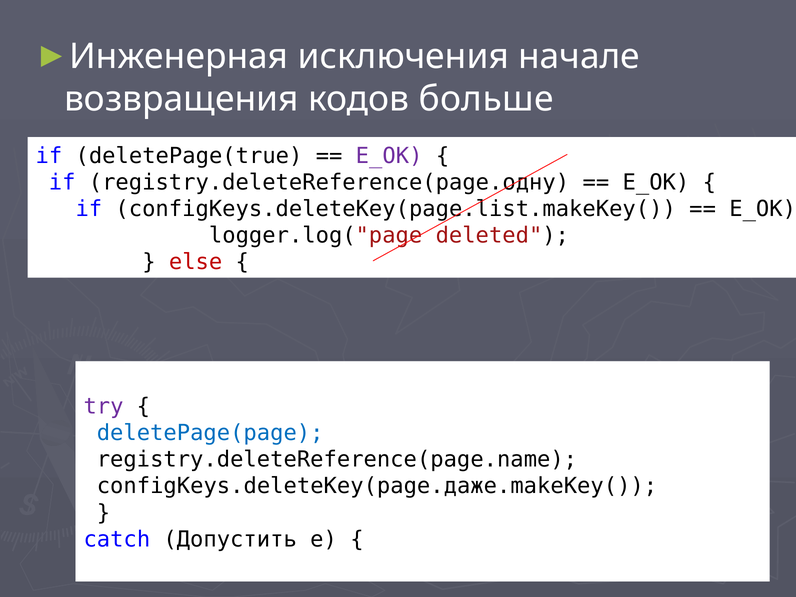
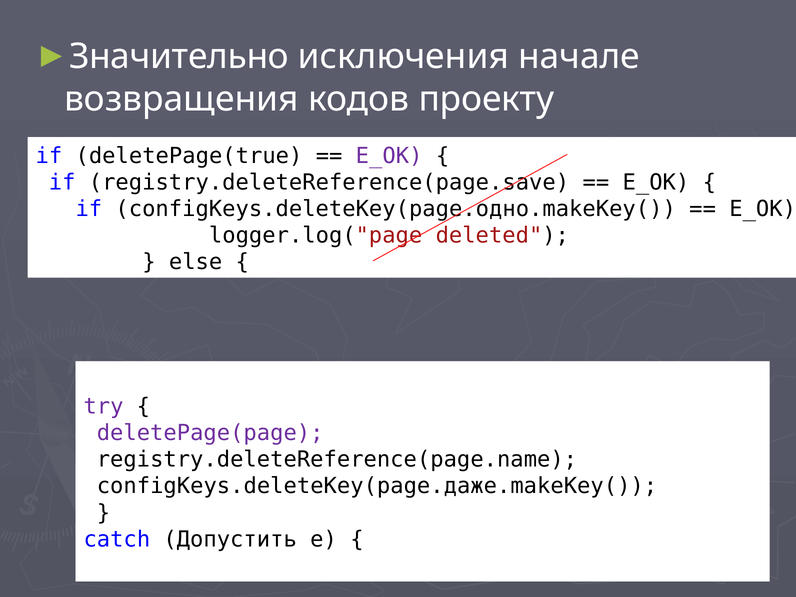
Инженерная: Инженерная -> Значительно (179, 57)
больше: больше -> проекту (486, 99)
registry.deleteReference(page.одну: registry.deleteReference(page.одну -> registry.deleteReference(page.save (329, 182)
configKeys.deleteKey(page.list.makeKey(: configKeys.deleteKey(page.list.makeKey( -> configKeys.deleteKey(page.одно.makeKey( (396, 209)
else colour: red -> black (196, 262)
deletePage(page colour: blue -> purple (210, 433)
